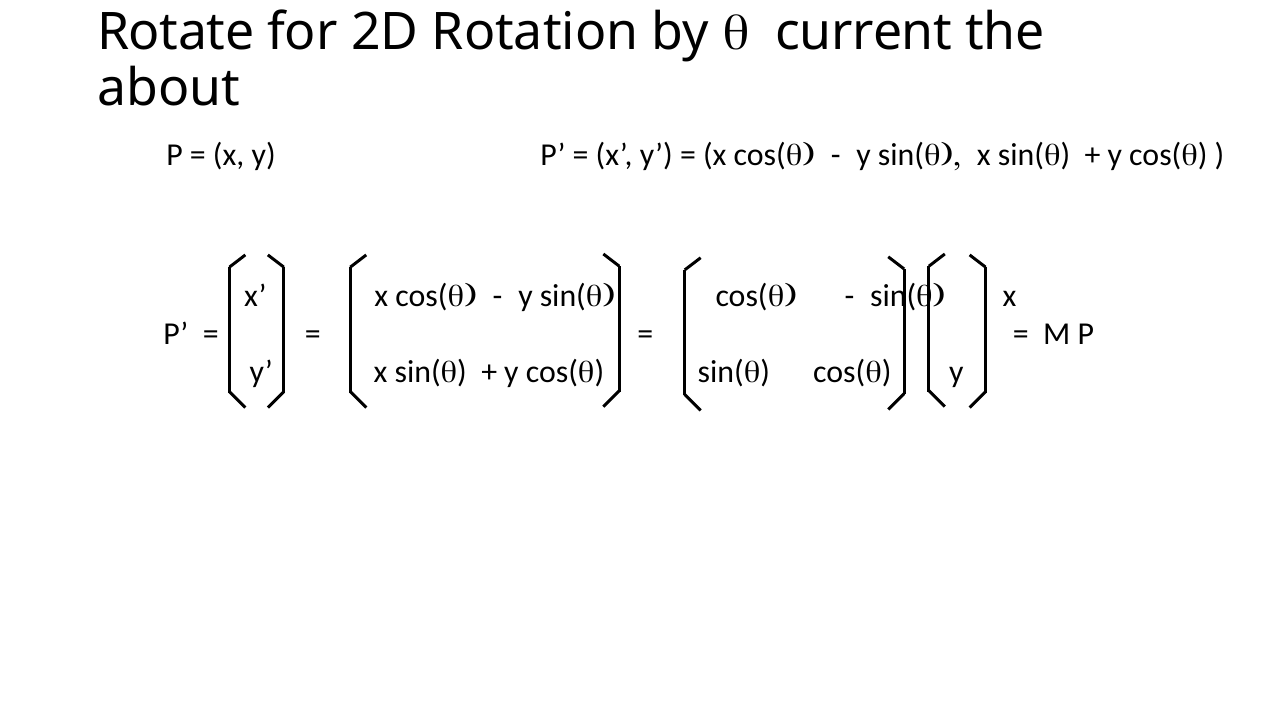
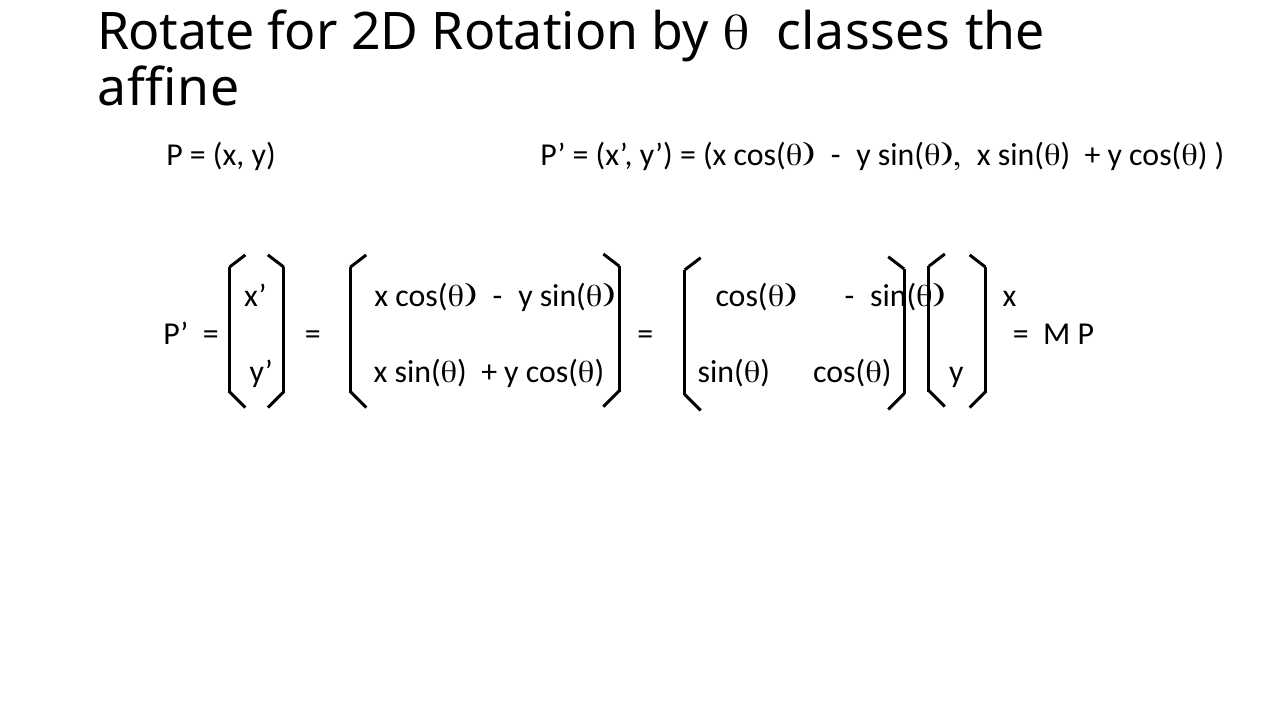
current: current -> classes (863, 32)
about: about -> affine (168, 88)
